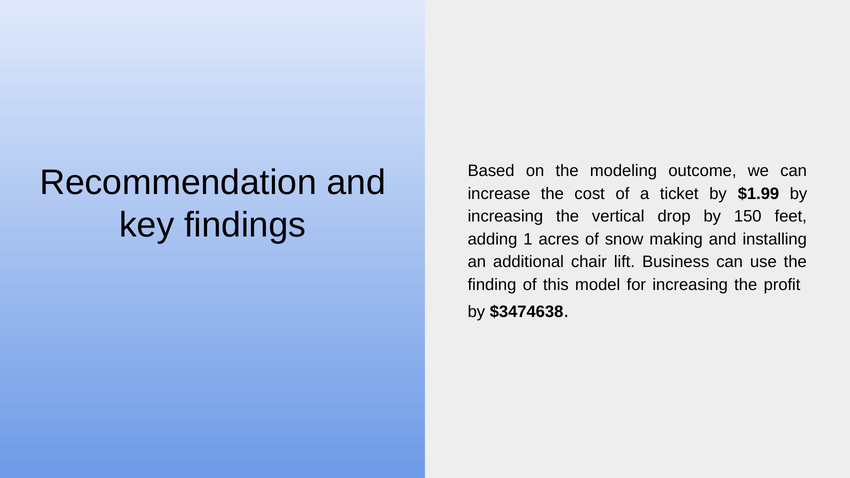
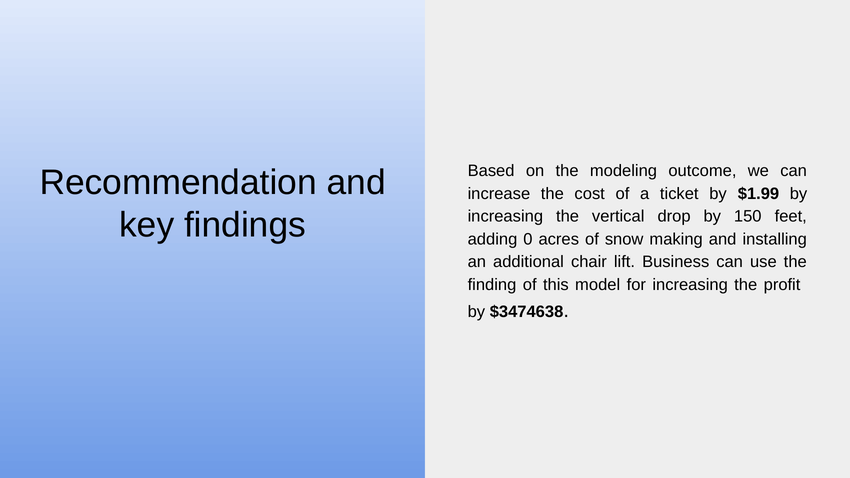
1: 1 -> 0 (528, 239)
